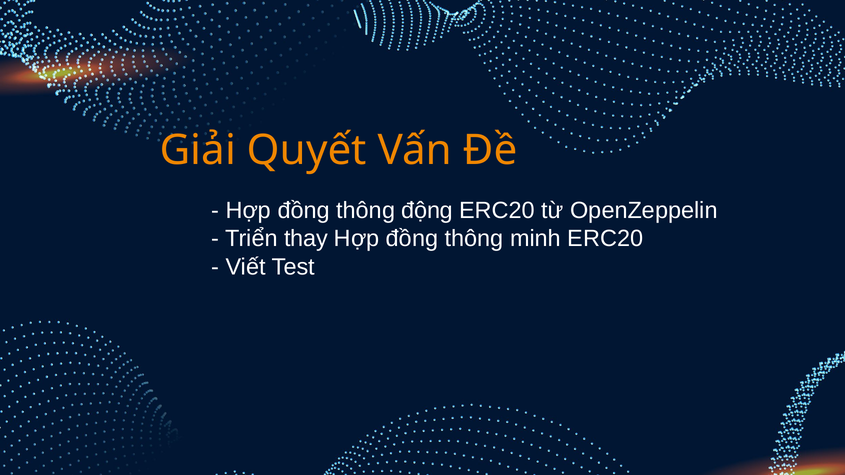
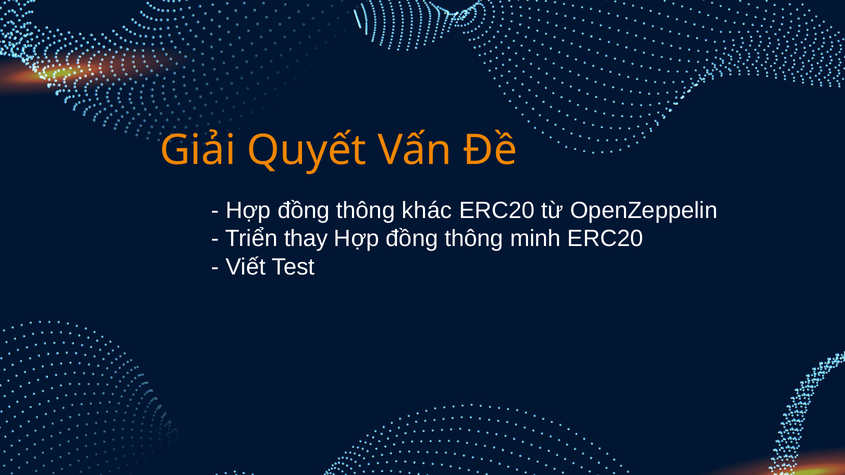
động: động -> khác (427, 211)
